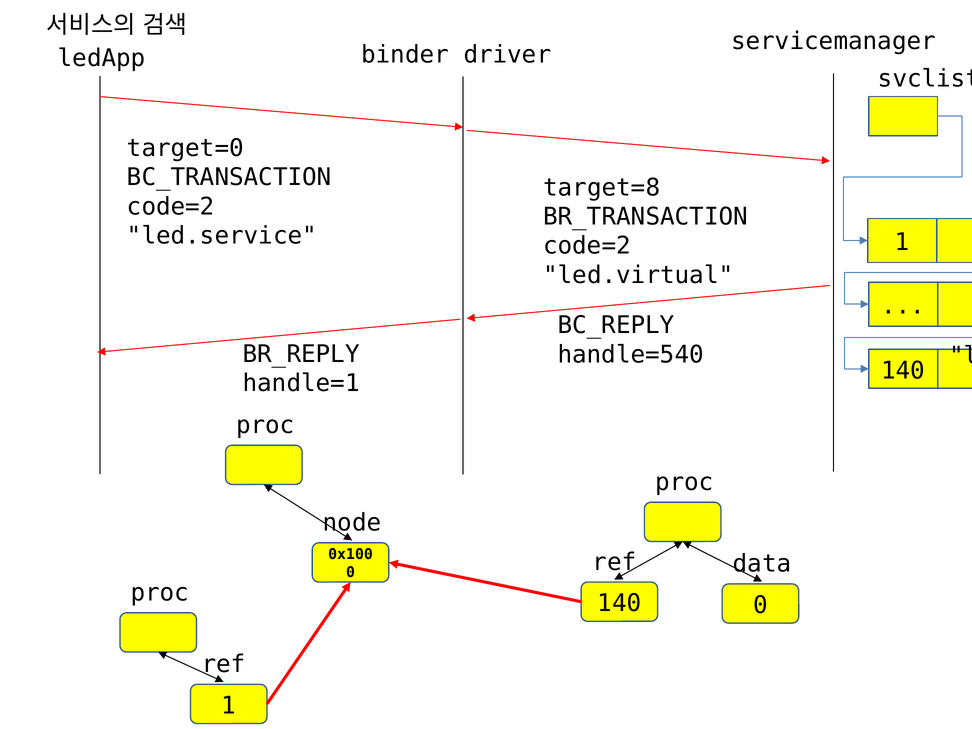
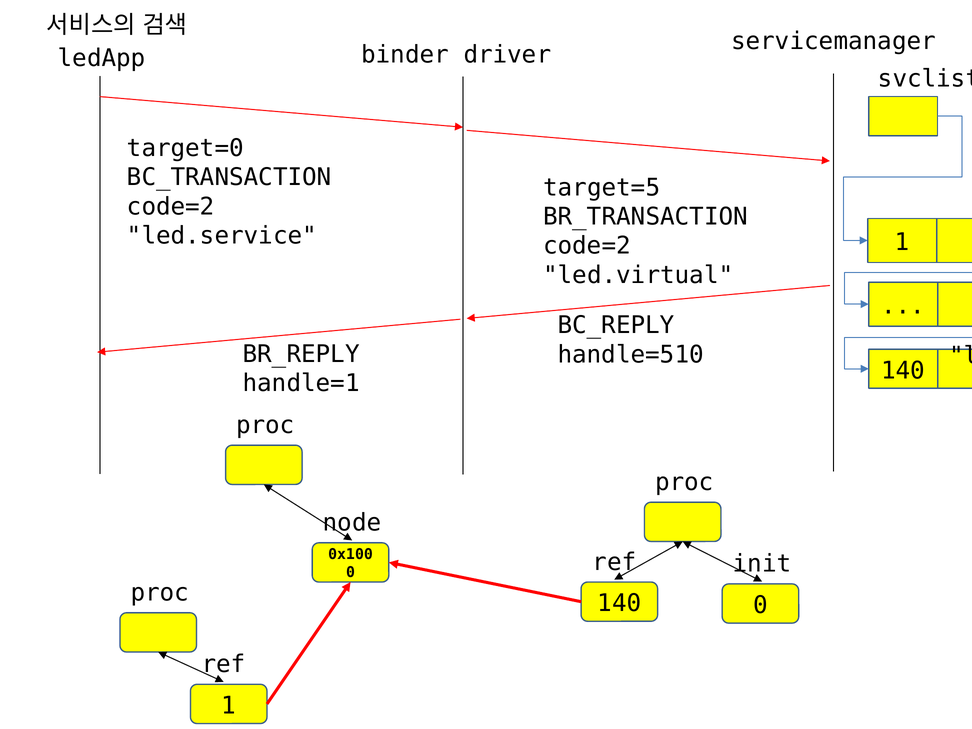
target=8: target=8 -> target=5 (602, 188)
handle=540: handle=540 -> handle=510 (631, 355)
data: data -> init (762, 564)
